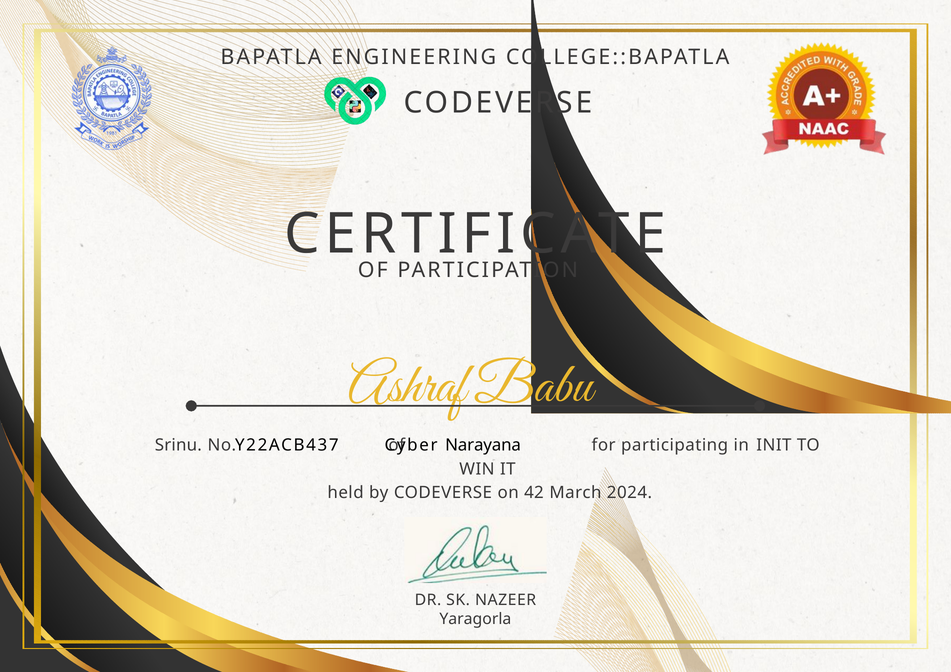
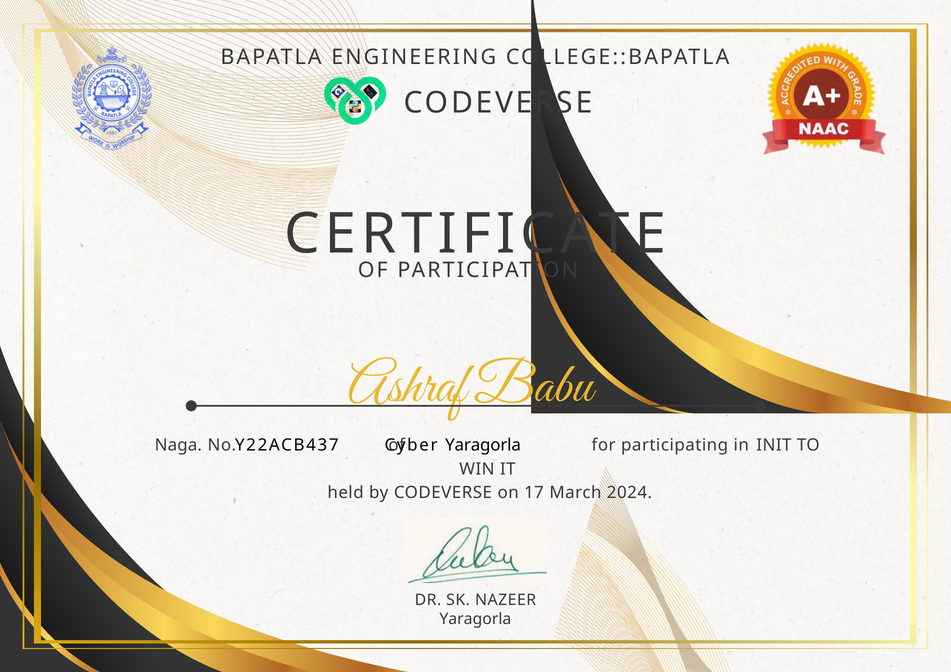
Srinu: Srinu -> Naga (178, 445)
Narayana: Narayana -> Yaragorla (483, 445)
42: 42 -> 17 (534, 493)
